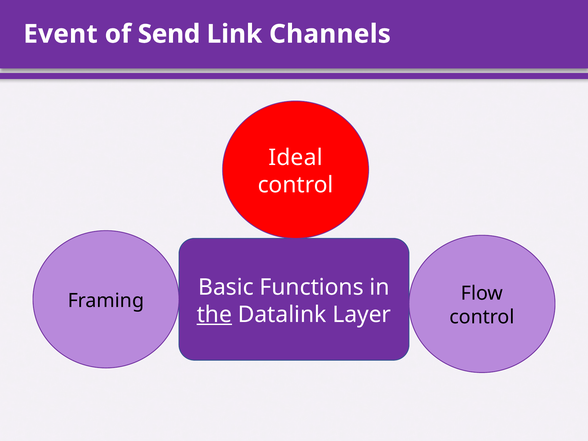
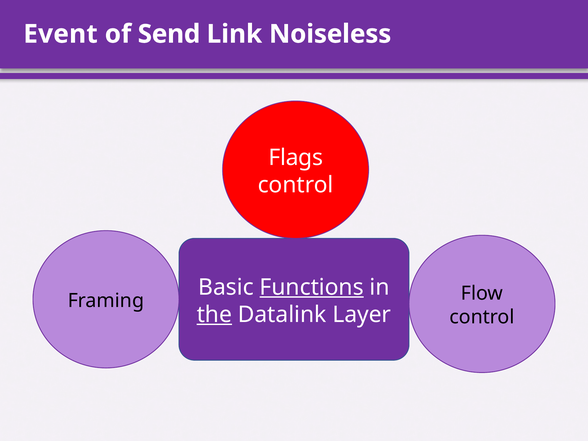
Channels: Channels -> Noiseless (330, 34)
Ideal: Ideal -> Flags (296, 158)
Functions underline: none -> present (312, 287)
